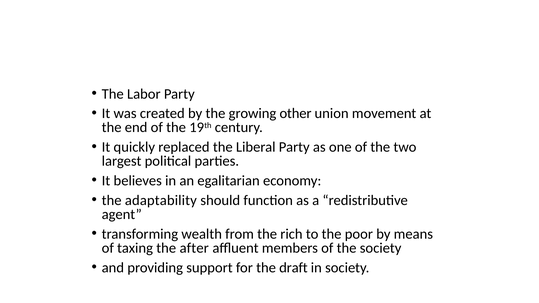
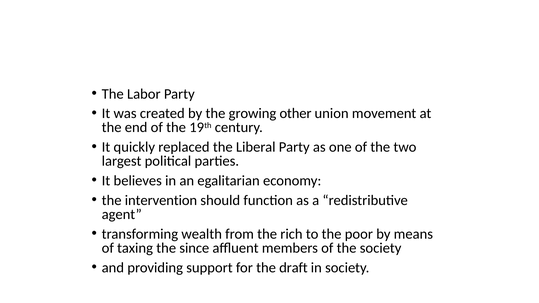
adaptability: adaptability -> intervention (161, 200)
after: after -> since (194, 248)
